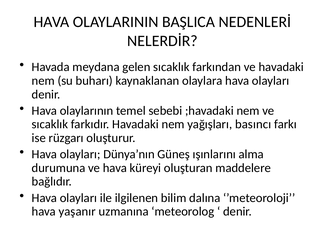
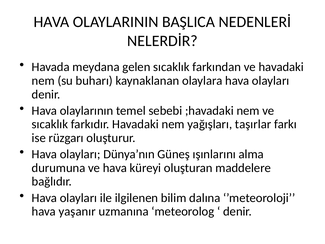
basıncı: basıncı -> taşırlar (253, 124)
